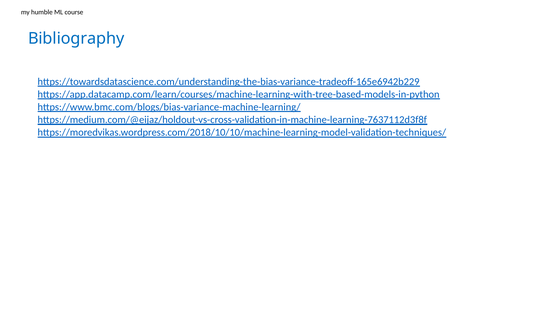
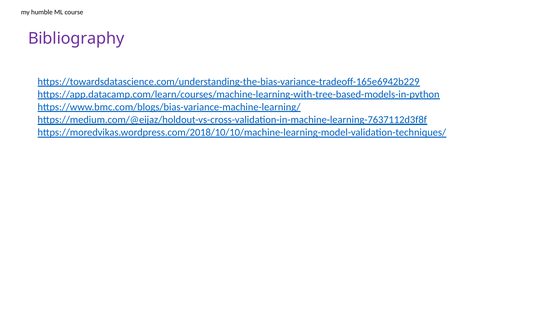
Bibliography colour: blue -> purple (76, 39)
